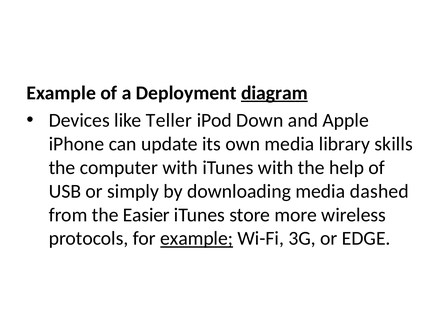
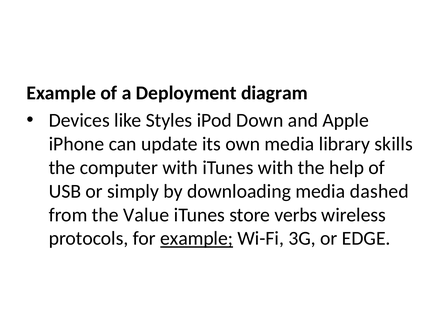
diagram underline: present -> none (274, 93)
Teller: Teller -> Styles (169, 121)
Easier: Easier -> Value (146, 215)
more: more -> verbs (296, 215)
